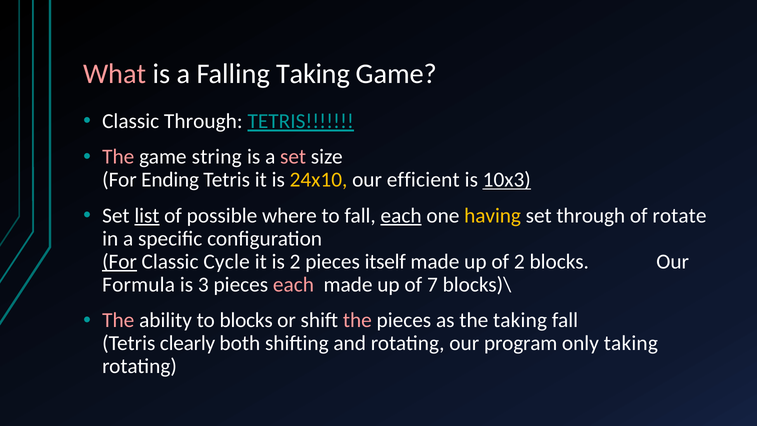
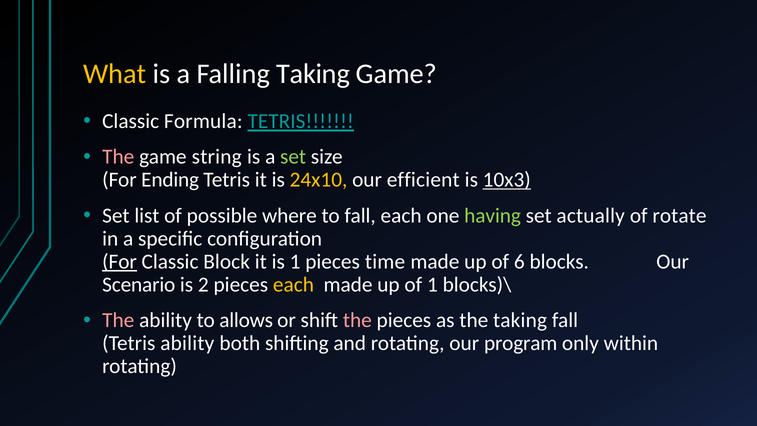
What colour: pink -> yellow (115, 74)
Classic Through: Through -> Formula (203, 121)
set colour: pink -> light green (293, 157)
list underline: present -> none (147, 215)
each underline: present -> none (401, 215)
having colour: yellow -> light green (493, 215)
set through: through -> actually (591, 215)
Cycle: Cycle -> Block (227, 262)
is 2: 2 -> 1 (295, 262)
itself: itself -> time (385, 262)
of 2: 2 -> 6 (519, 262)
Formula: Formula -> Scenario (139, 285)
3: 3 -> 2 (203, 285)
each colour: pink -> yellow (293, 285)
of 7: 7 -> 1 (432, 285)
to blocks: blocks -> allows (246, 320)
Tetris clearly: clearly -> ability (187, 343)
only taking: taking -> within (631, 343)
